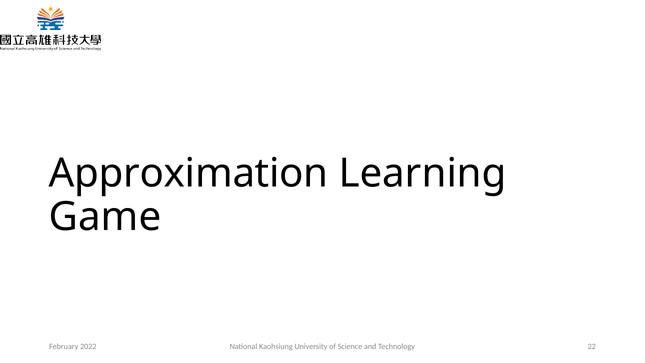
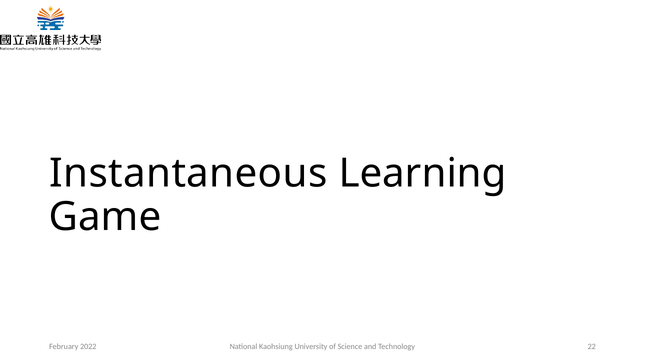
Approximation: Approximation -> Instantaneous (188, 173)
